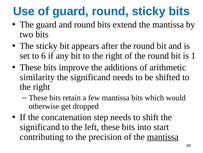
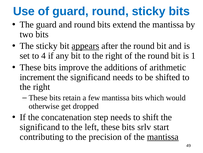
appears underline: none -> present (85, 46)
6: 6 -> 4 (44, 56)
similarity: similarity -> increment (37, 77)
into: into -> srlv (144, 126)
